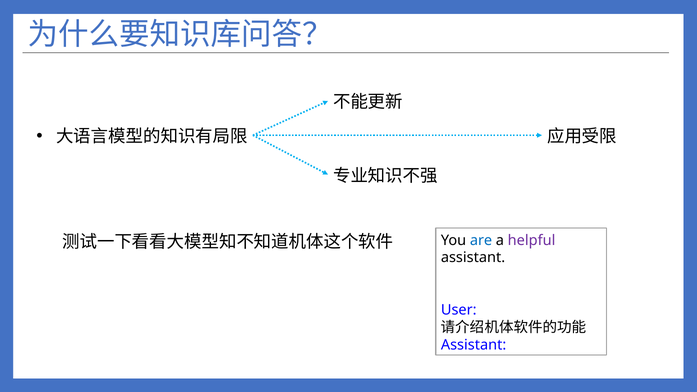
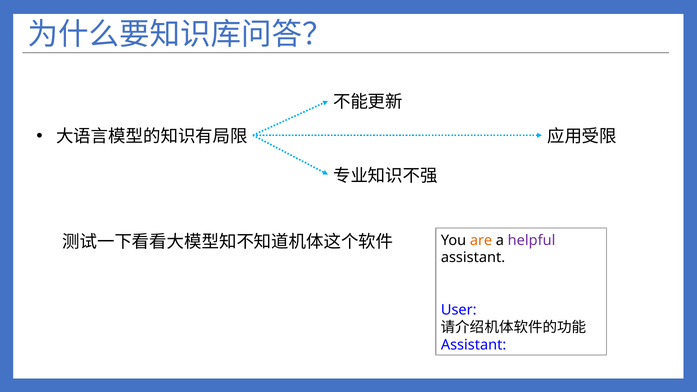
are colour: blue -> orange (481, 240)
